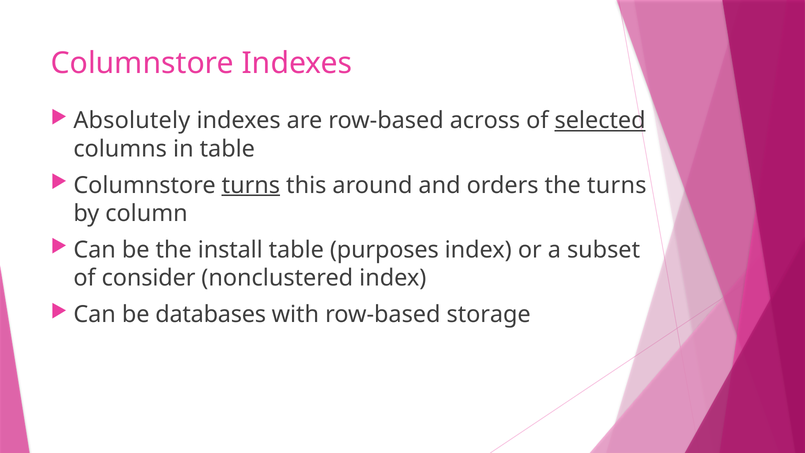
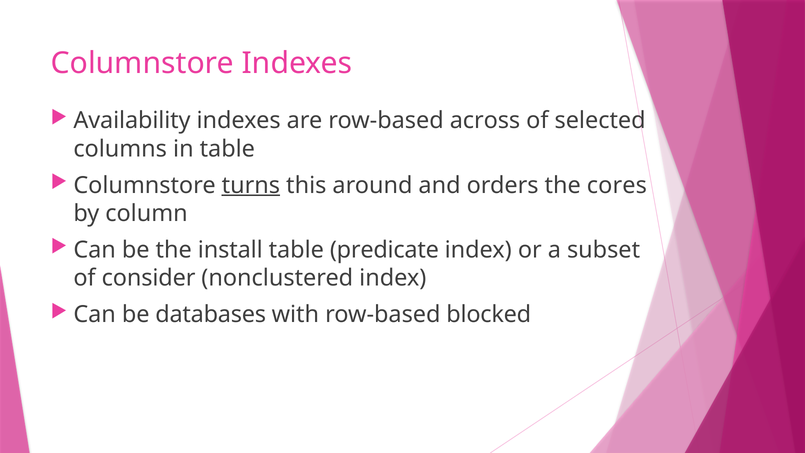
Absolutely: Absolutely -> Availability (132, 121)
selected underline: present -> none (600, 121)
the turns: turns -> cores (617, 185)
purposes: purposes -> predicate (384, 250)
storage: storage -> blocked (489, 315)
